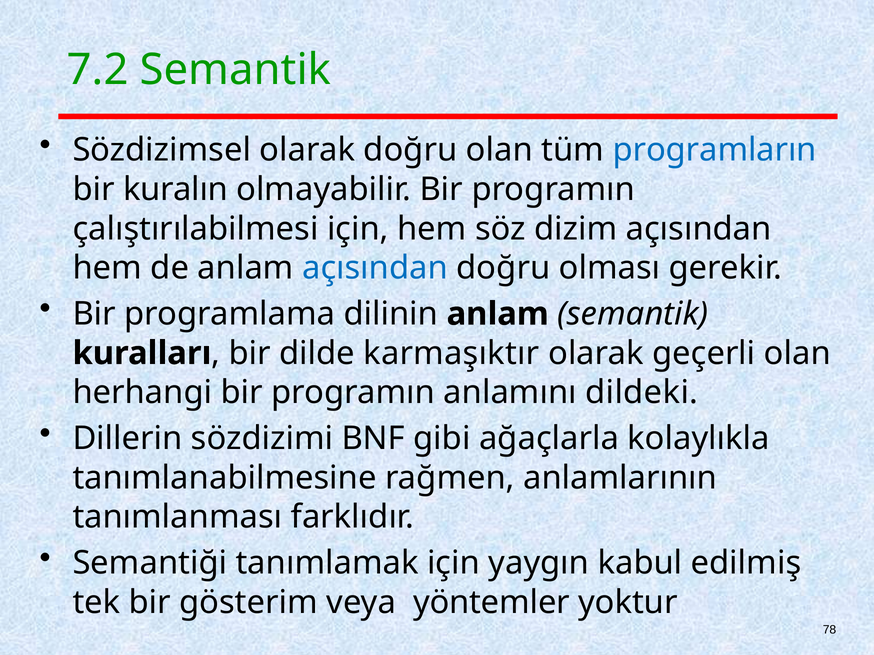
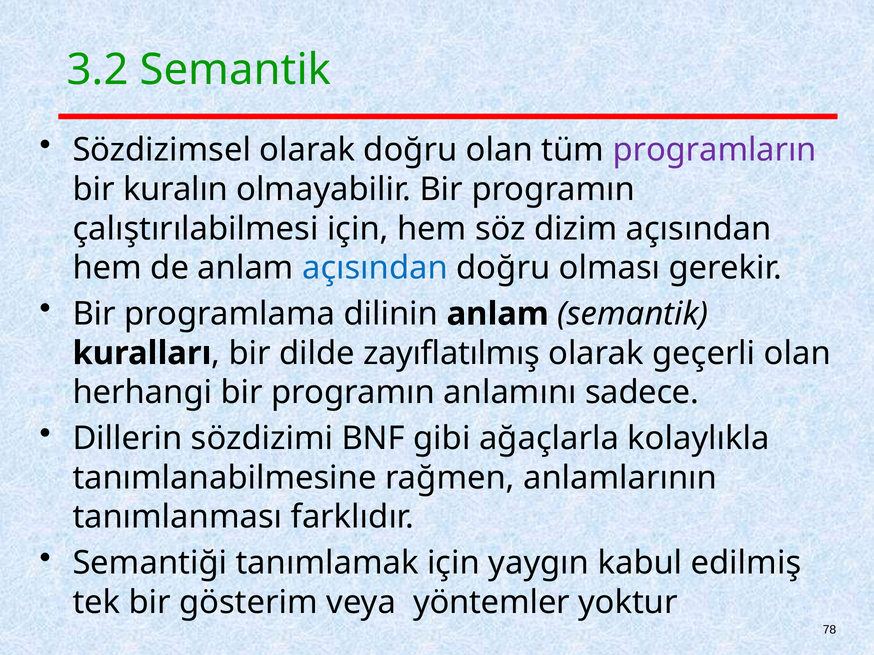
7.2: 7.2 -> 3.2 (98, 70)
programların colour: blue -> purple (715, 150)
karmaşıktır: karmaşıktır -> zayıflatılmış (452, 354)
dildeki: dildeki -> sadece (642, 393)
